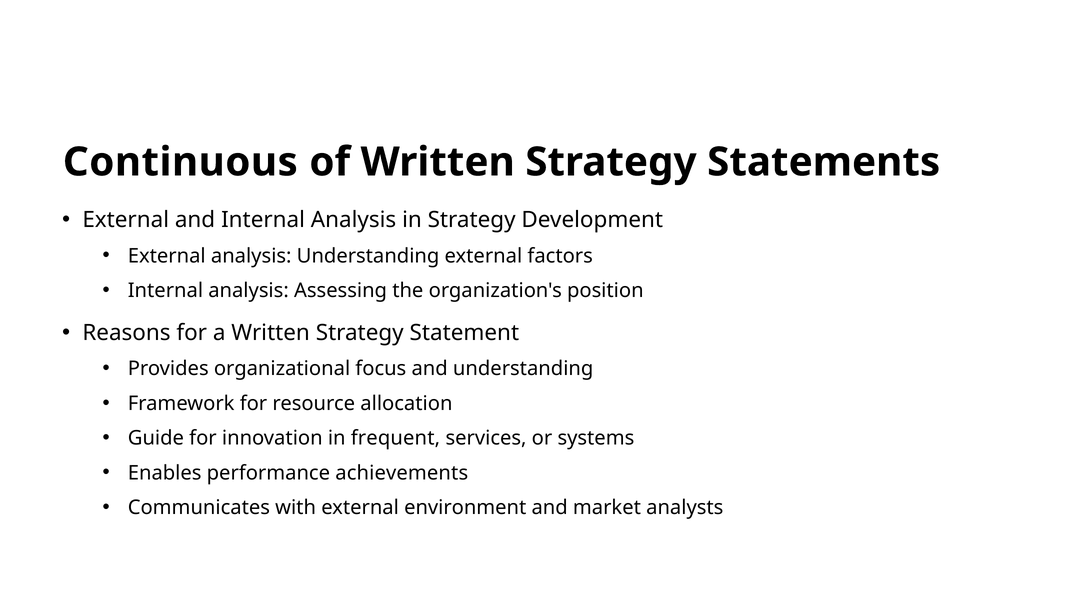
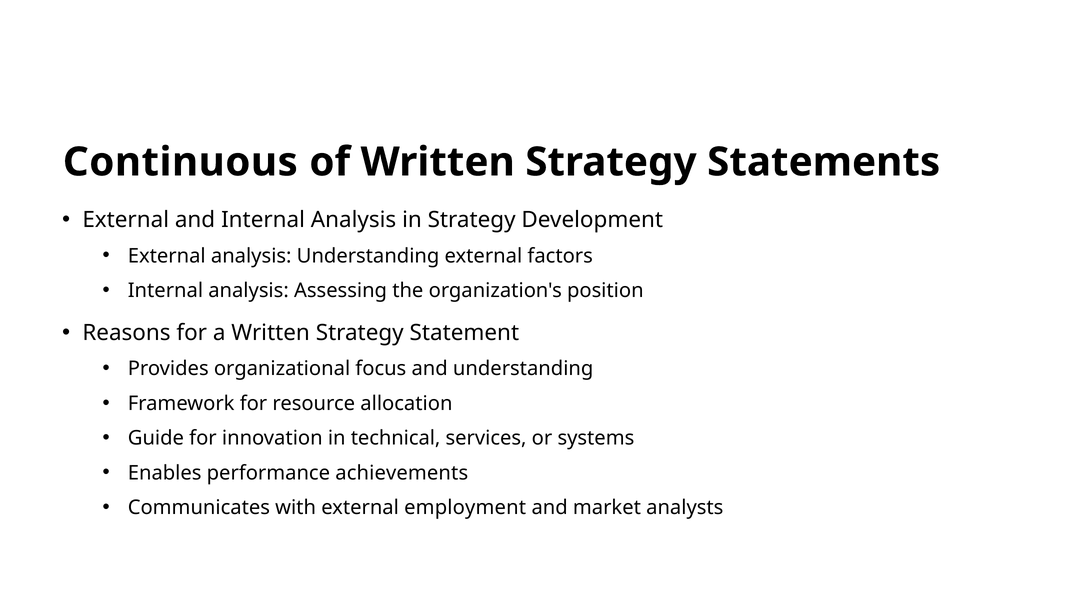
frequent: frequent -> technical (396, 438)
environment: environment -> employment (465, 507)
